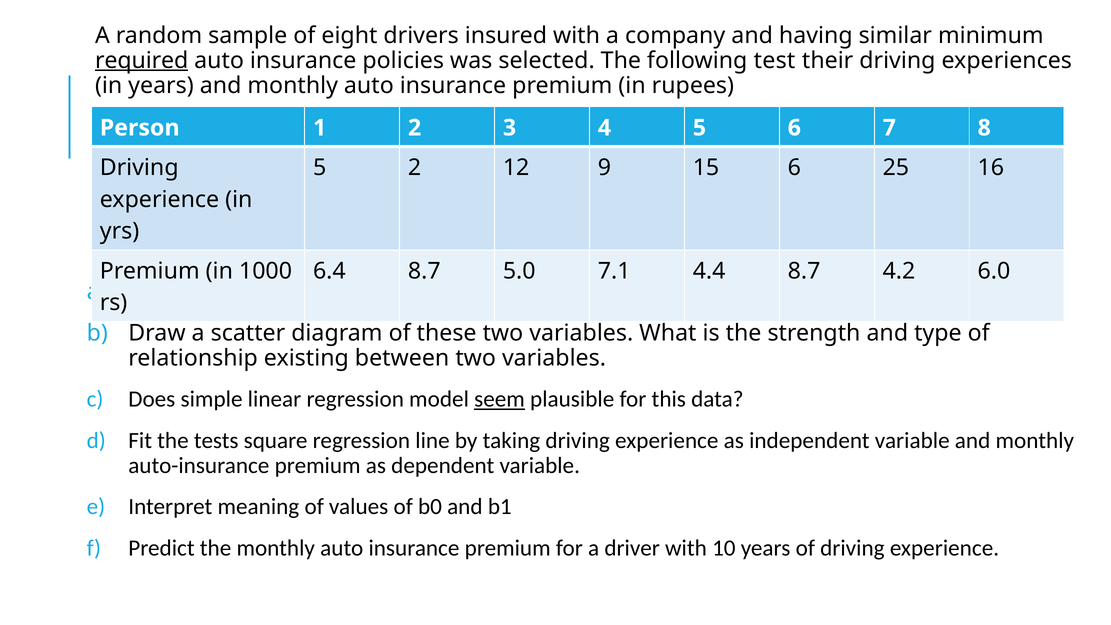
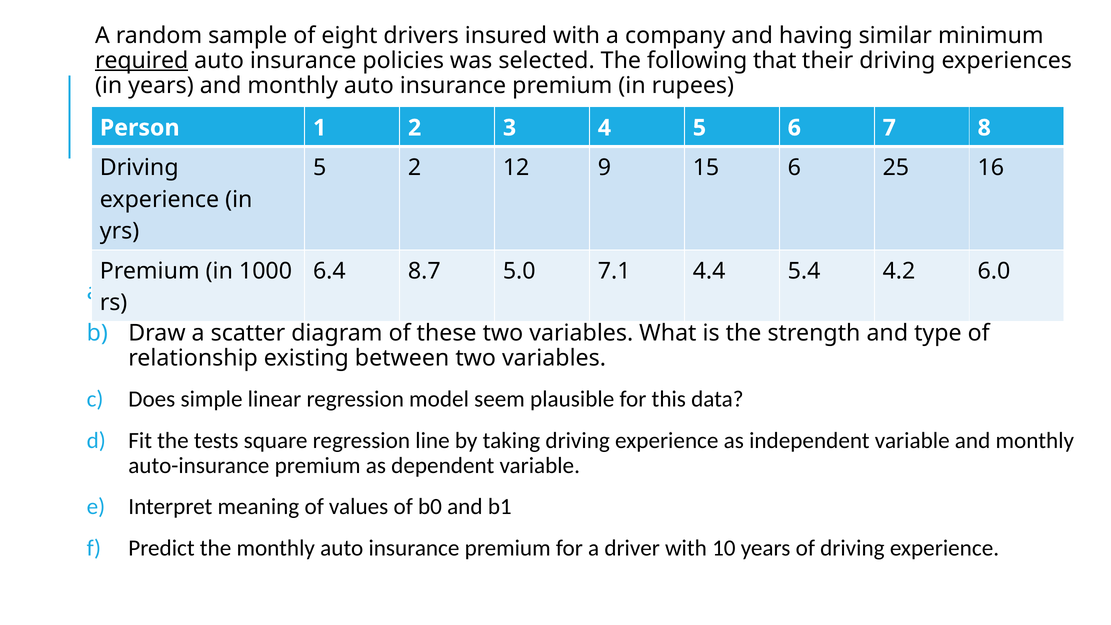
test: test -> that (775, 60)
4.4 8.7: 8.7 -> 5.4 (804, 271)
seem underline: present -> none (499, 399)
